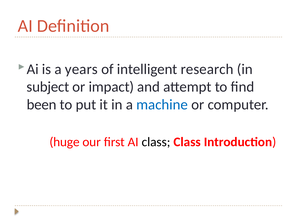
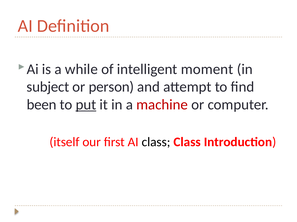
years: years -> while (81, 69)
research: research -> moment (207, 69)
impact: impact -> person (111, 87)
put underline: none -> present (86, 105)
machine colour: blue -> red (162, 105)
huge: huge -> itself (65, 143)
